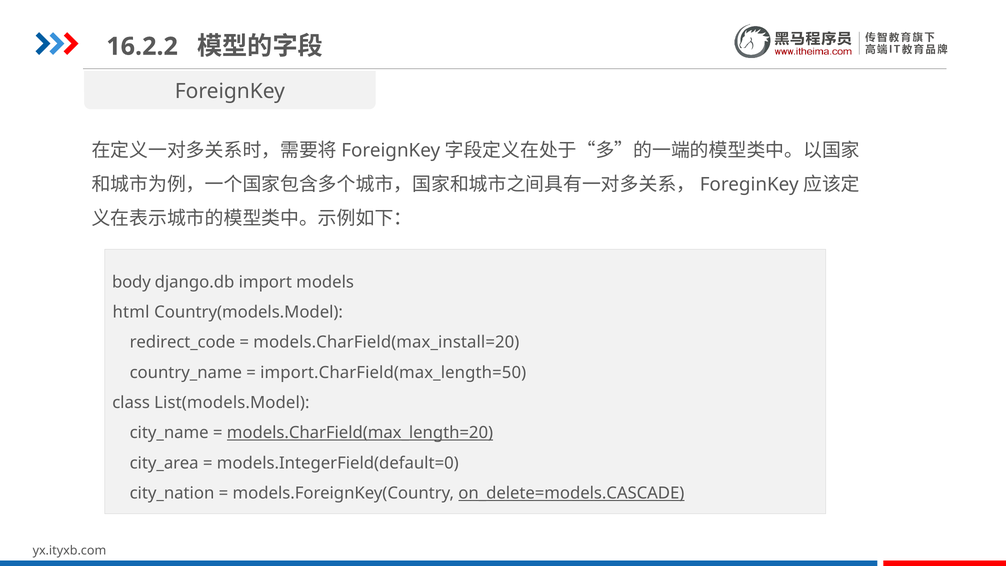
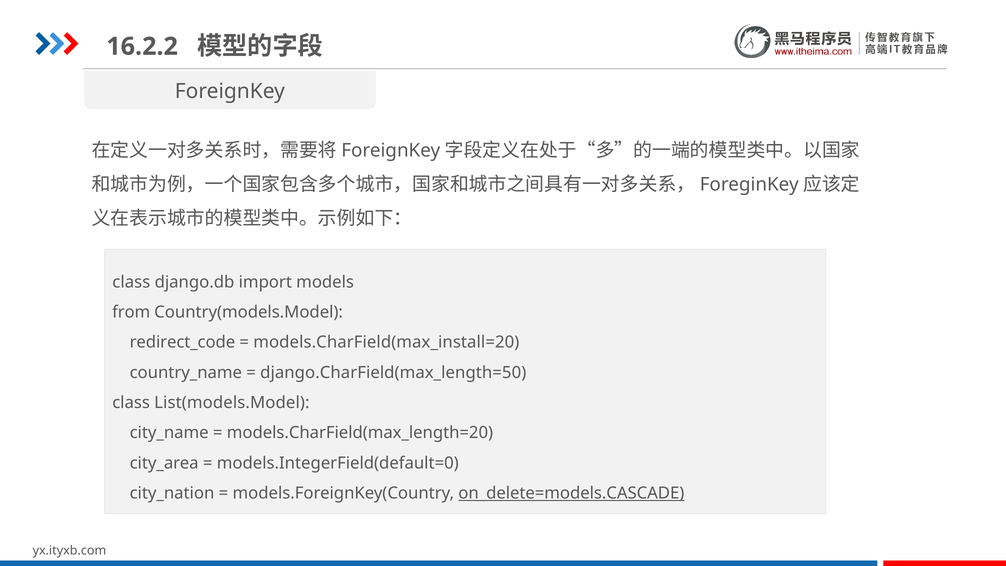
body: body -> class (131, 282)
html: html -> from (131, 312)
import.CharField(max_length=50: import.CharField(max_length=50 -> django.CharField(max_length=50 (393, 373)
models.CharField(max_length=20 underline: present -> none (360, 433)
